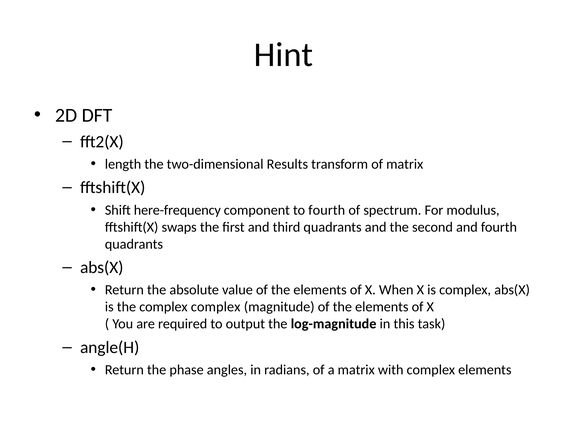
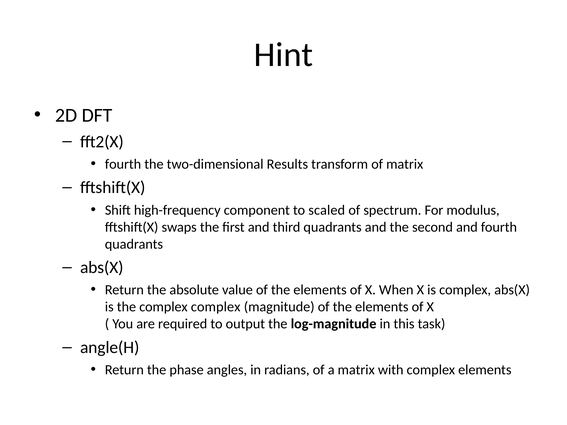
length: length -> fourth (123, 164)
here-frequency: here-frequency -> high-frequency (177, 210)
to fourth: fourth -> scaled (327, 210)
